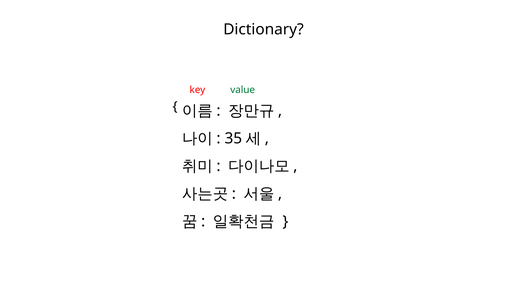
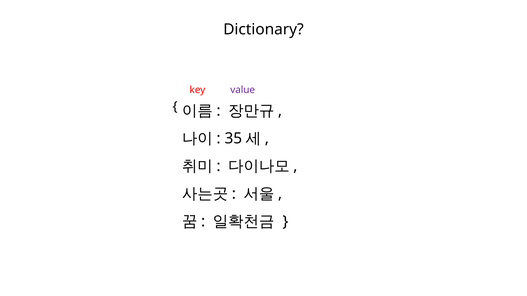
value colour: green -> purple (243, 90)
